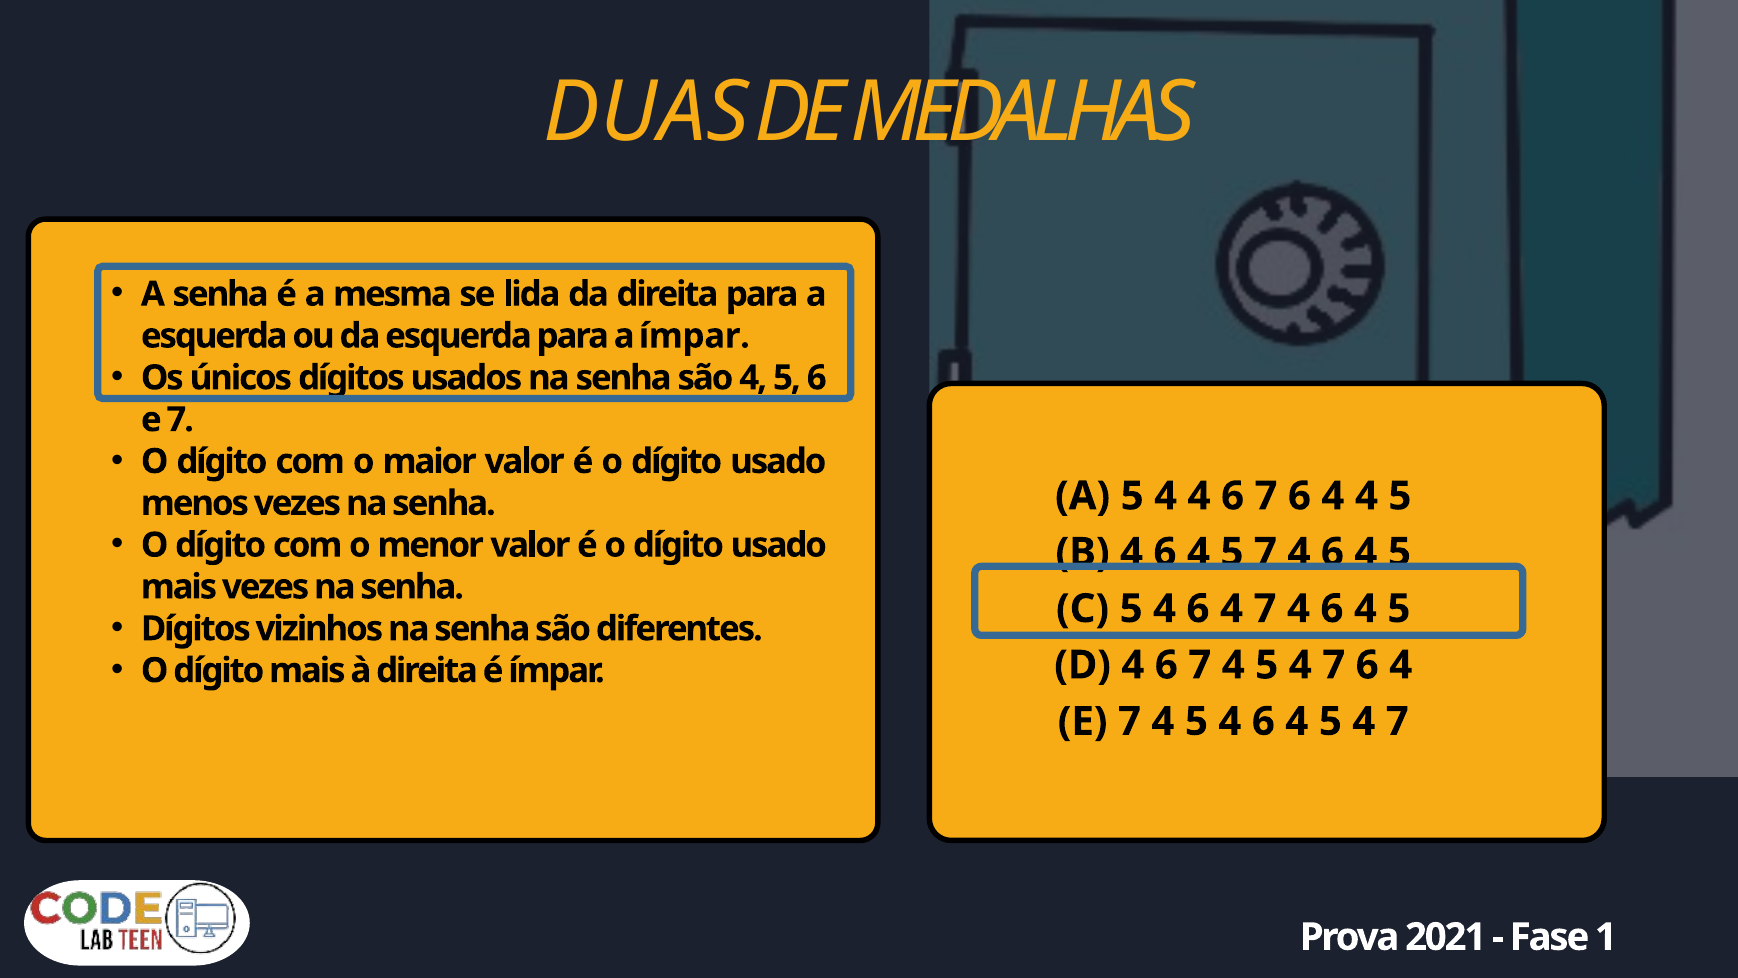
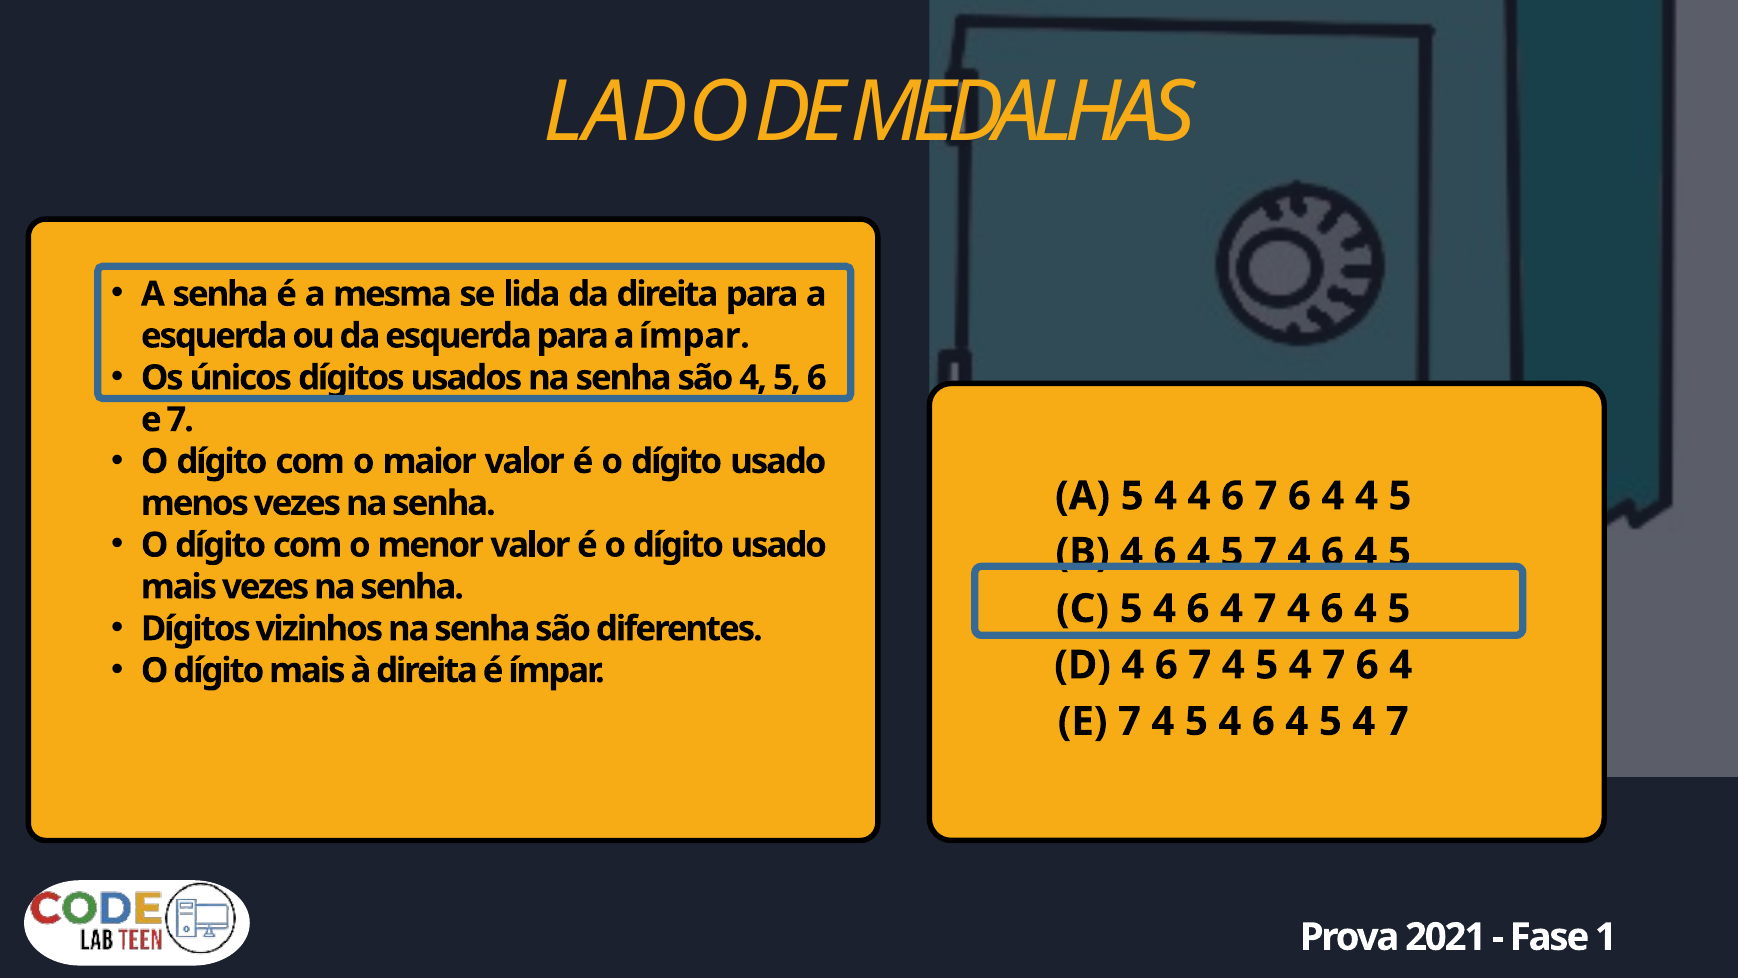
DUAS: DUAS -> LADO (646, 113)
